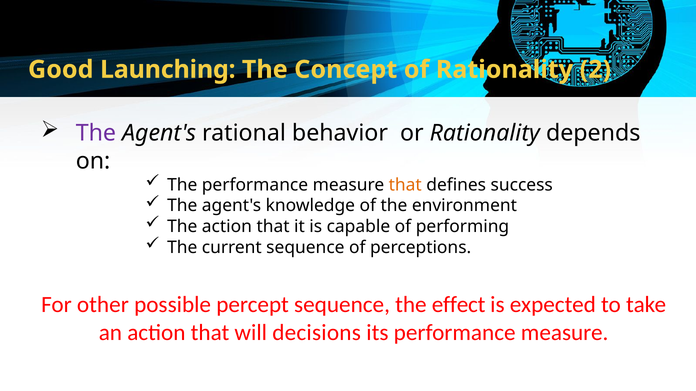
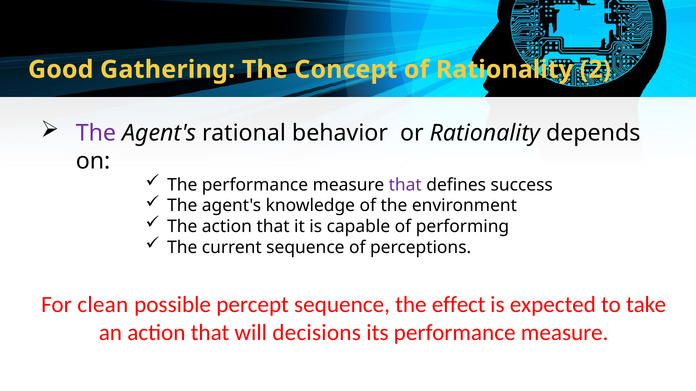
Launching: Launching -> Gathering (168, 70)
that colour: orange -> purple (405, 185)
other: other -> clean (103, 305)
